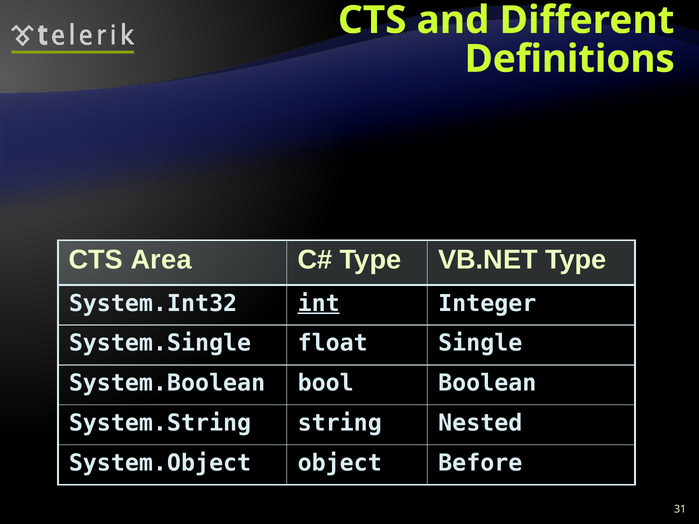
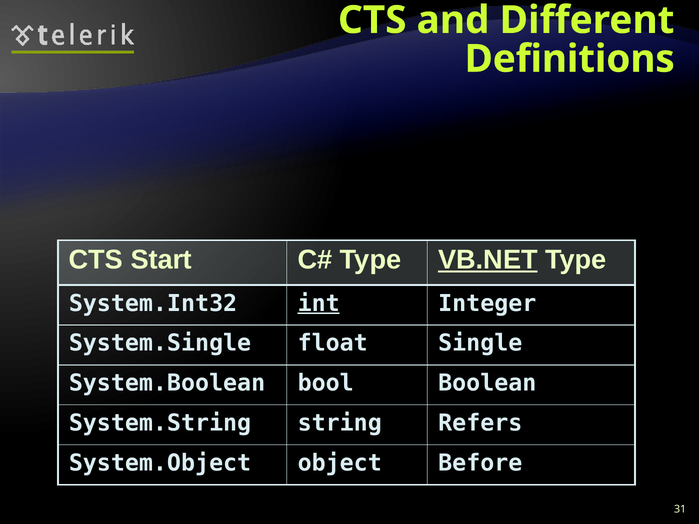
Area: Area -> Start (161, 260)
VB.NET underline: none -> present (488, 260)
Nested: Nested -> Refers (480, 423)
